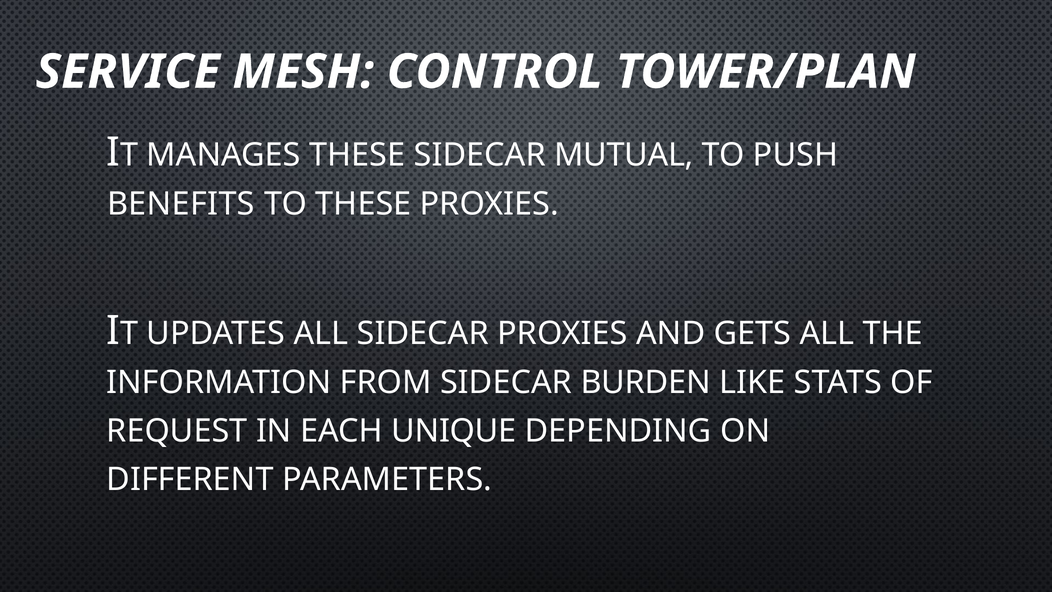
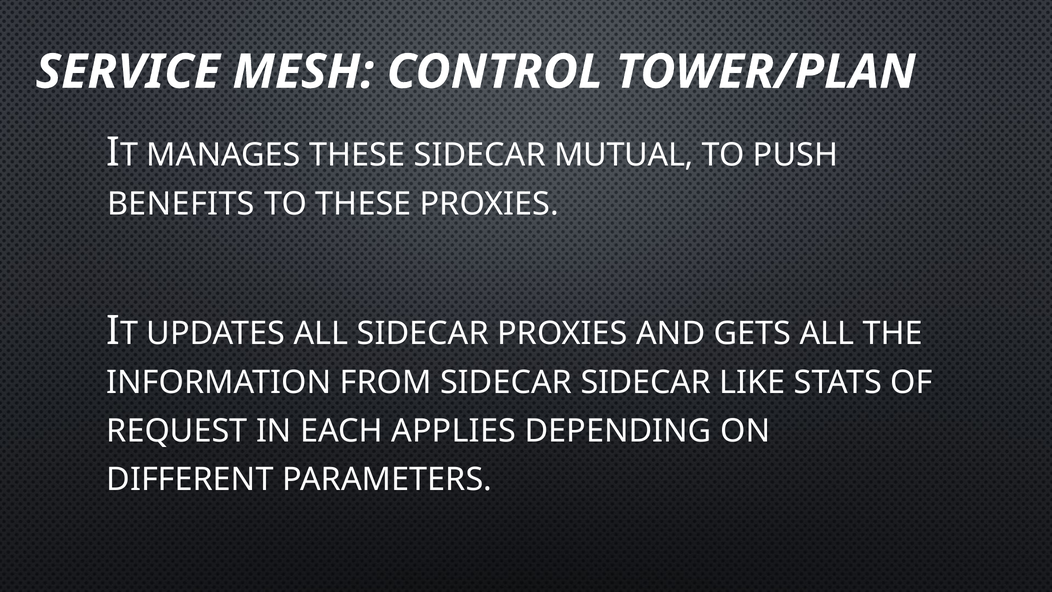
SIDECAR BURDEN: BURDEN -> SIDECAR (646, 382)
UNIQUE: UNIQUE -> APPLIES (454, 431)
